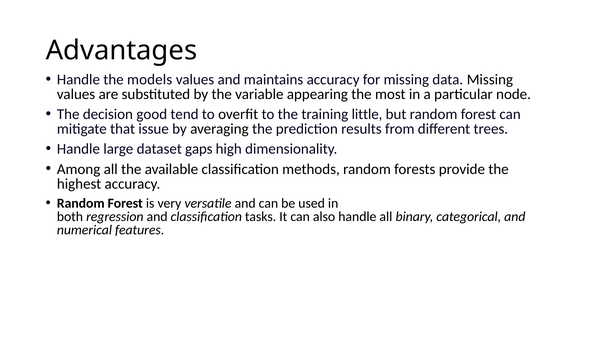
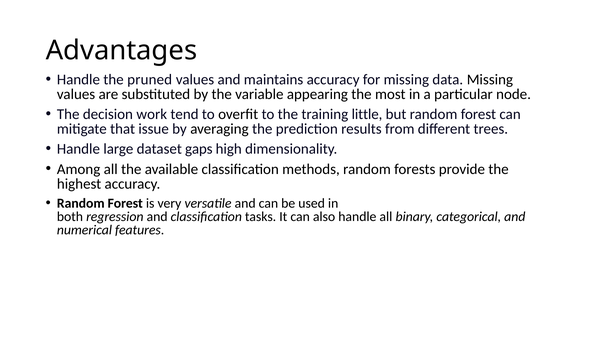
models: models -> pruned (150, 80)
good: good -> work (152, 114)
